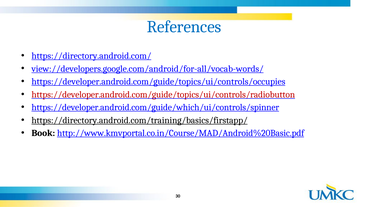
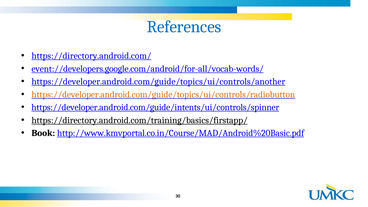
view://developers.google.com/android/for-all/vocab-words/: view://developers.google.com/android/for-all/vocab-words/ -> event://developers.google.com/android/for-all/vocab-words/ (148, 69)
https://developer.android.com/guide/topics/ui/controls/occupies: https://developer.android.com/guide/topics/ui/controls/occupies -> https://developer.android.com/guide/topics/ui/controls/another (158, 82)
https://developer.android.com/guide/topics/ui/controls/radiobutton colour: red -> orange (163, 94)
https://developer.android.com/guide/which/ui/controls/spinner: https://developer.android.com/guide/which/ui/controls/spinner -> https://developer.android.com/guide/intents/ui/controls/spinner (155, 107)
